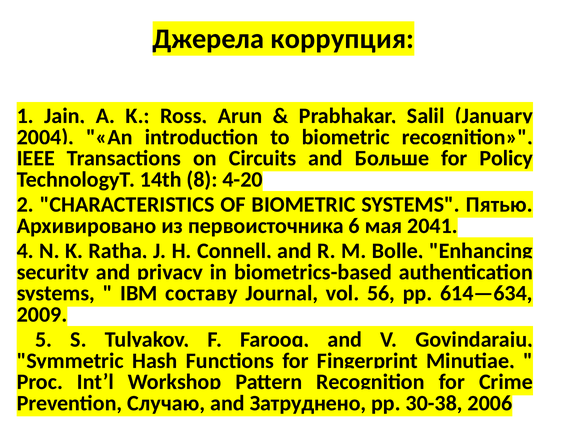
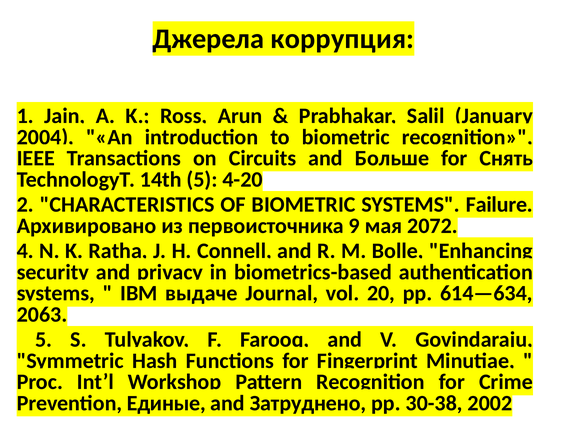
Policy: Policy -> Снять (506, 158)
14th 8: 8 -> 5 (202, 180)
Пятью: Пятью -> Failure (499, 205)
6: 6 -> 9 (354, 226)
2041: 2041 -> 2072 (432, 226)
составу: составу -> выдаче (202, 293)
56: 56 -> 20 (381, 293)
2009: 2009 -> 2063 (42, 315)
Случаю: Случаю -> Единые (166, 403)
2006: 2006 -> 2002 (490, 403)
